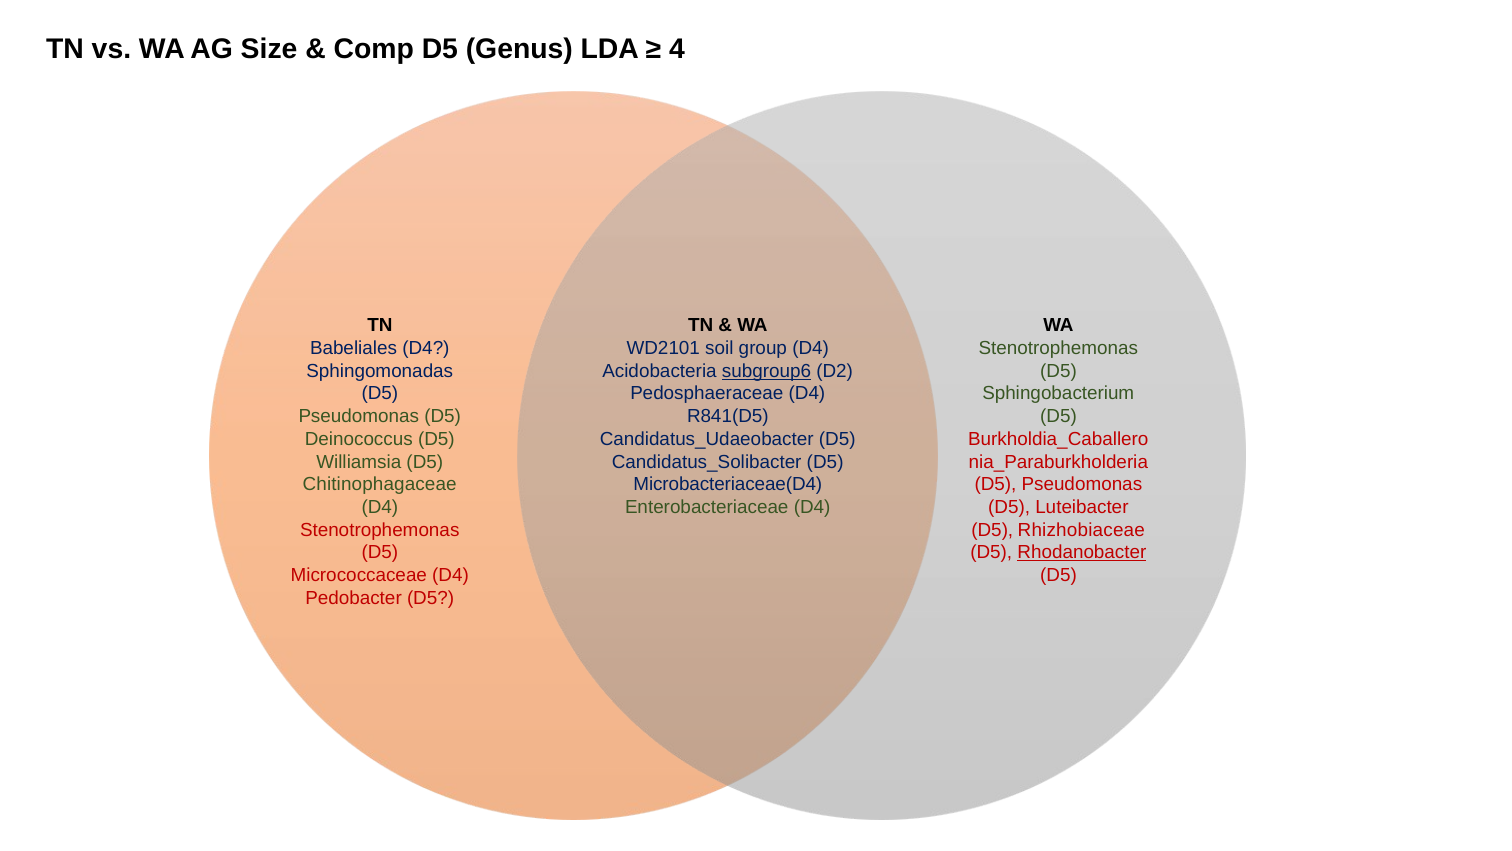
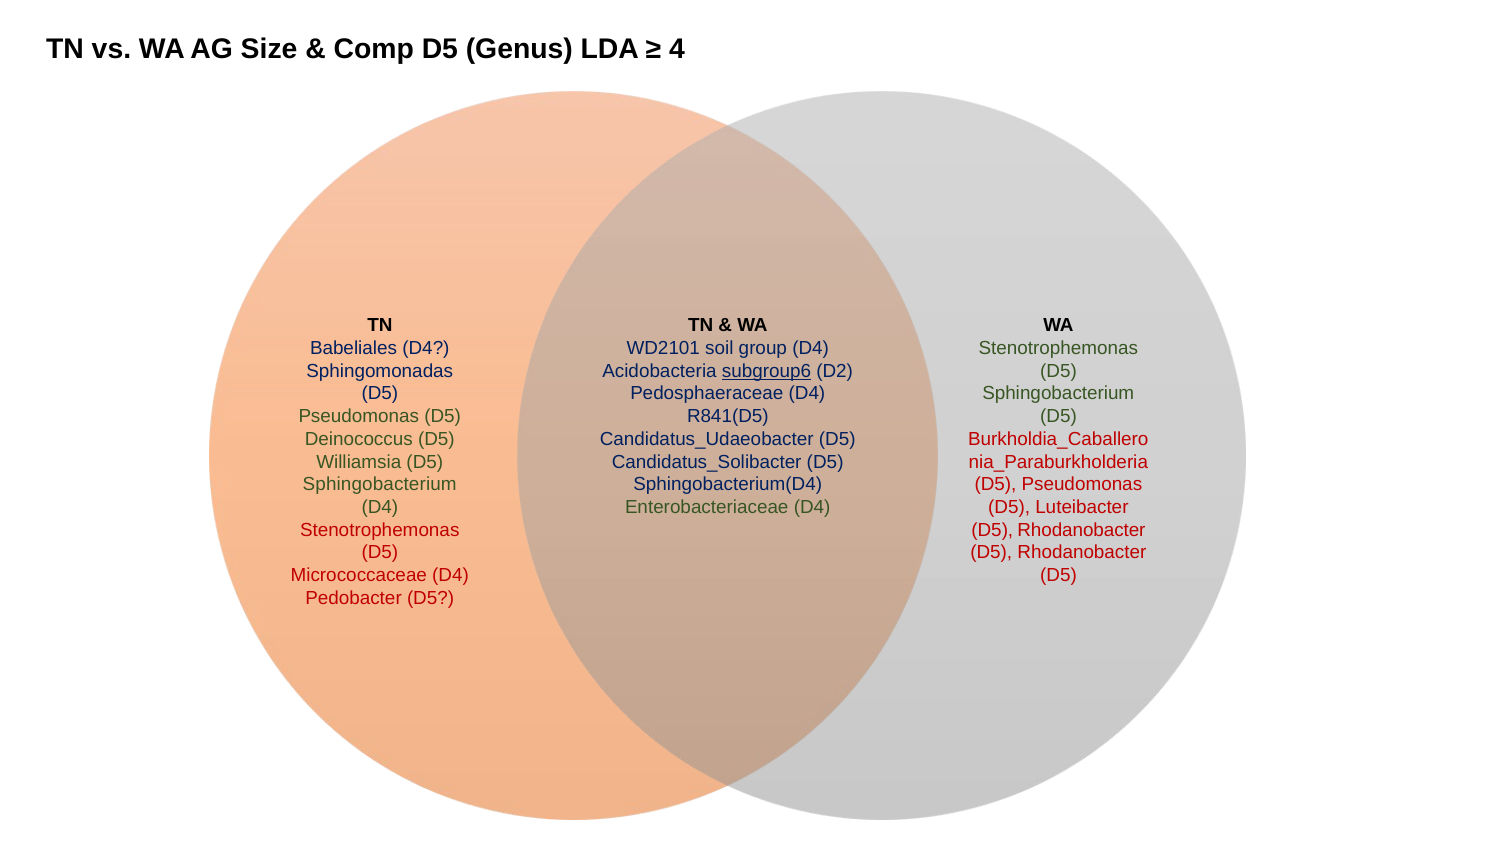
Chitinophagaceae: Chitinophagaceae -> Sphingobacterium (380, 484)
Microbacteriaceae(D4: Microbacteriaceae(D4 -> Sphingobacterium(D4 (728, 484)
Rhizhobiaceae: Rhizhobiaceae -> Rhodanobacter (1081, 530)
Rhodanobacter underline: present -> none (1082, 552)
